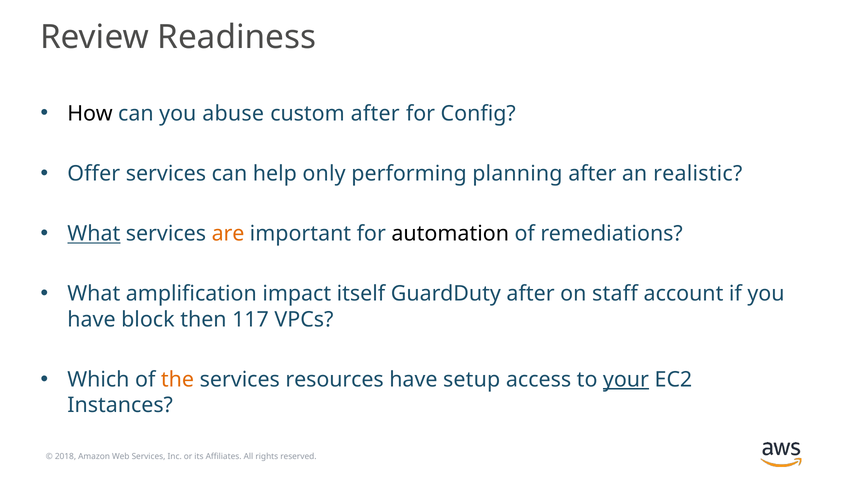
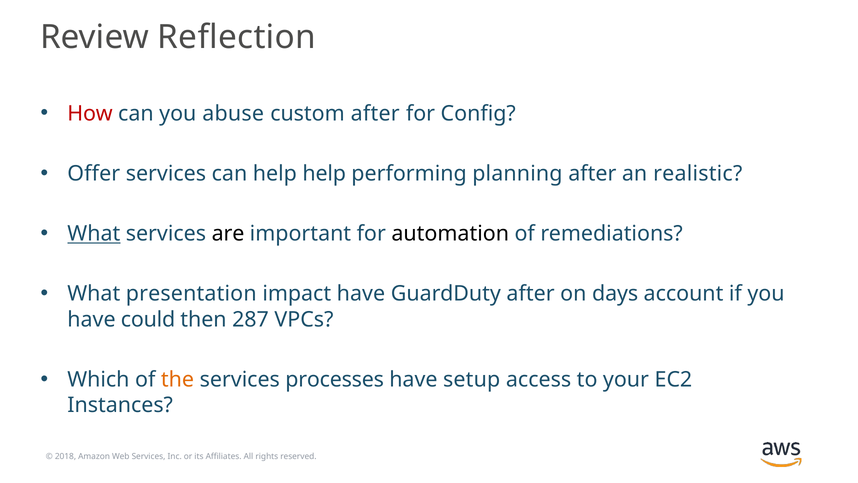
Readiness: Readiness -> Reflection (237, 37)
How colour: black -> red (90, 113)
help only: only -> help (324, 173)
are colour: orange -> black (228, 233)
amplification: amplification -> presentation (191, 294)
impact itself: itself -> have (361, 294)
staff: staff -> days (615, 294)
block: block -> could (148, 319)
117: 117 -> 287 (251, 319)
resources: resources -> processes (335, 379)
your underline: present -> none (626, 379)
